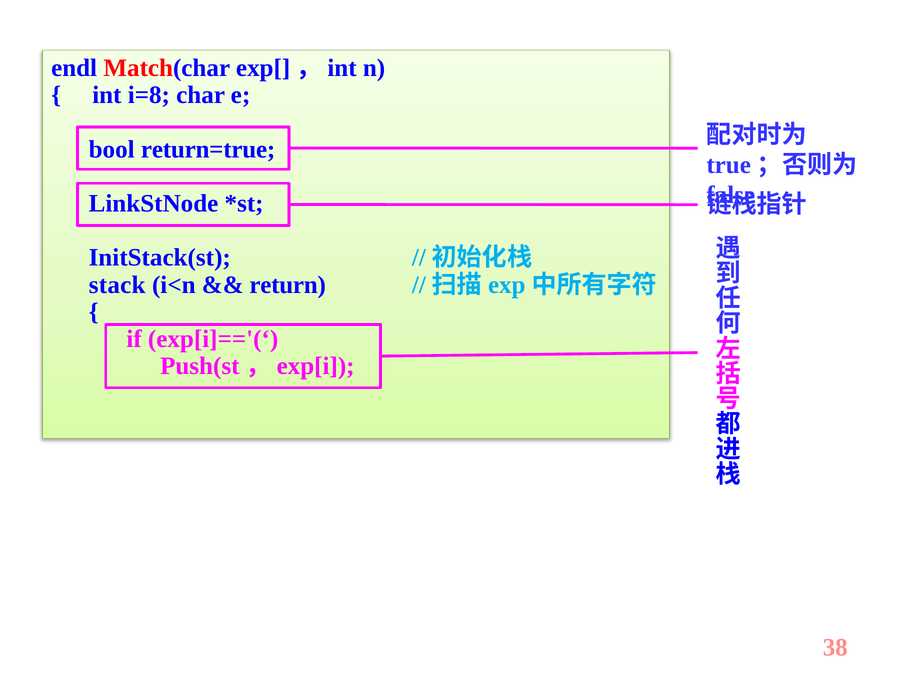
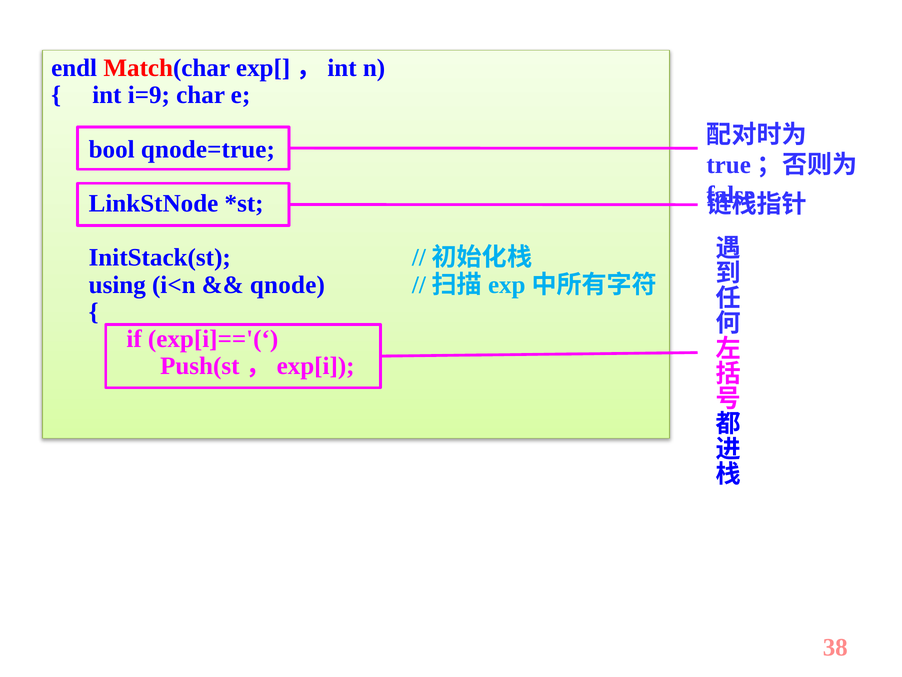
i=8: i=8 -> i=9 (149, 95)
return=true: return=true -> qnode=true (208, 149)
stack: stack -> using (117, 285)
return: return -> qnode (287, 285)
